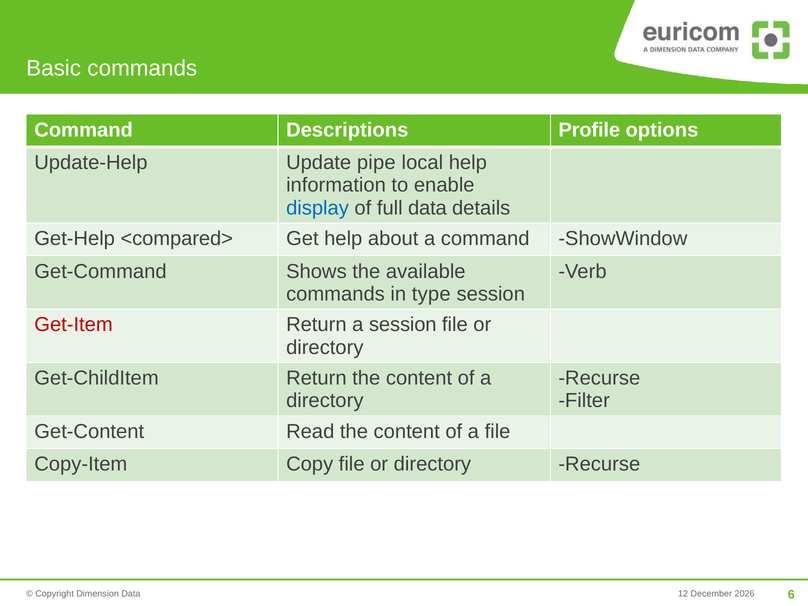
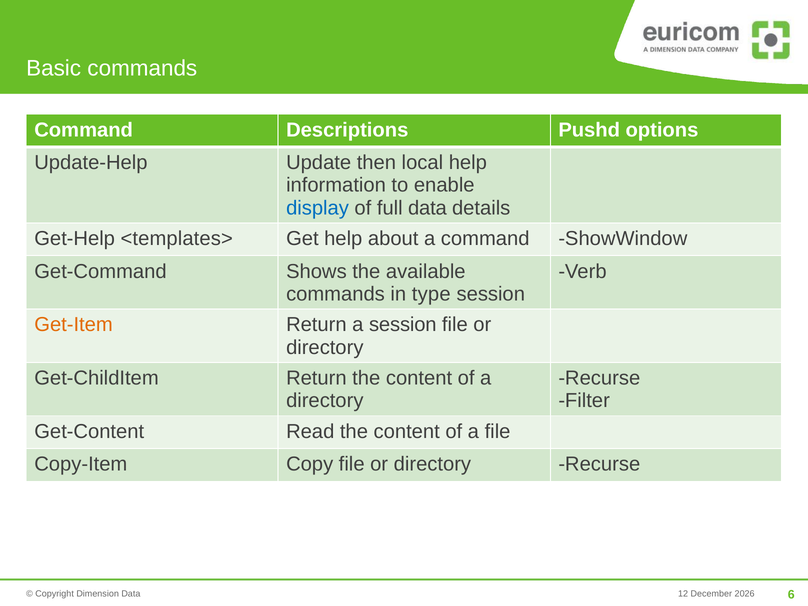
Profile: Profile -> Pushd (589, 130)
pipe: pipe -> then (376, 163)
<compared>: <compared> -> <templates> (177, 239)
Get-Item colour: red -> orange (74, 325)
